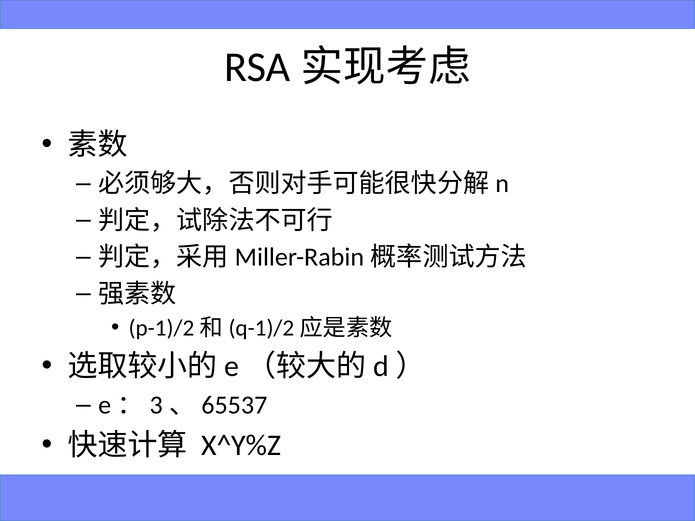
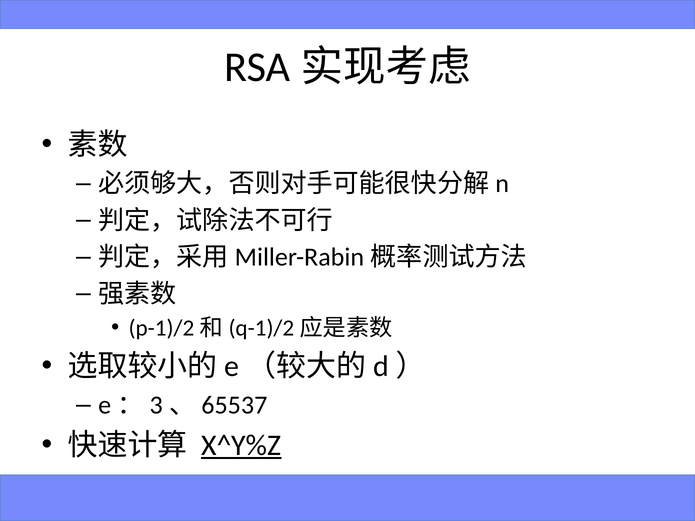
X^Y%Z underline: none -> present (241, 445)
